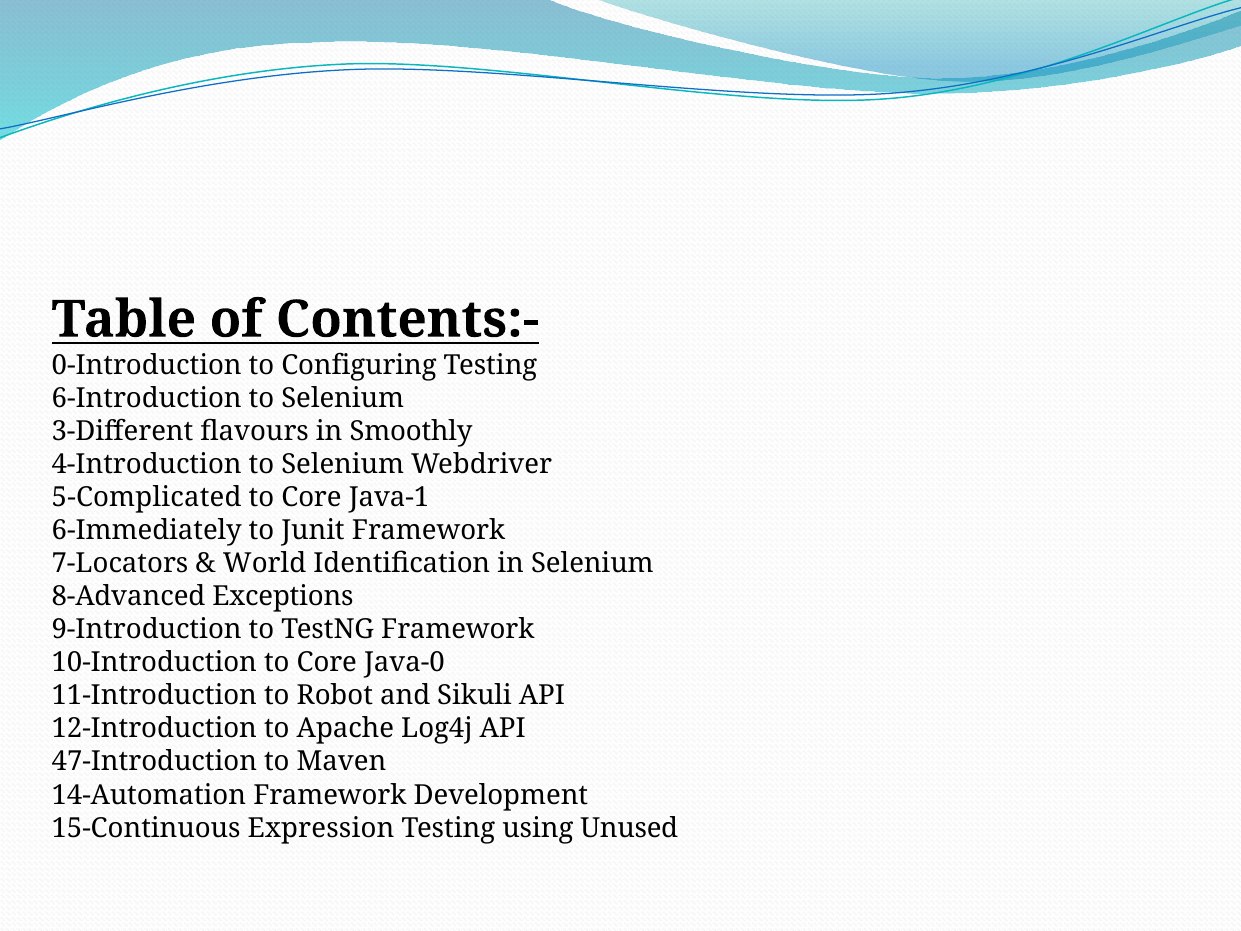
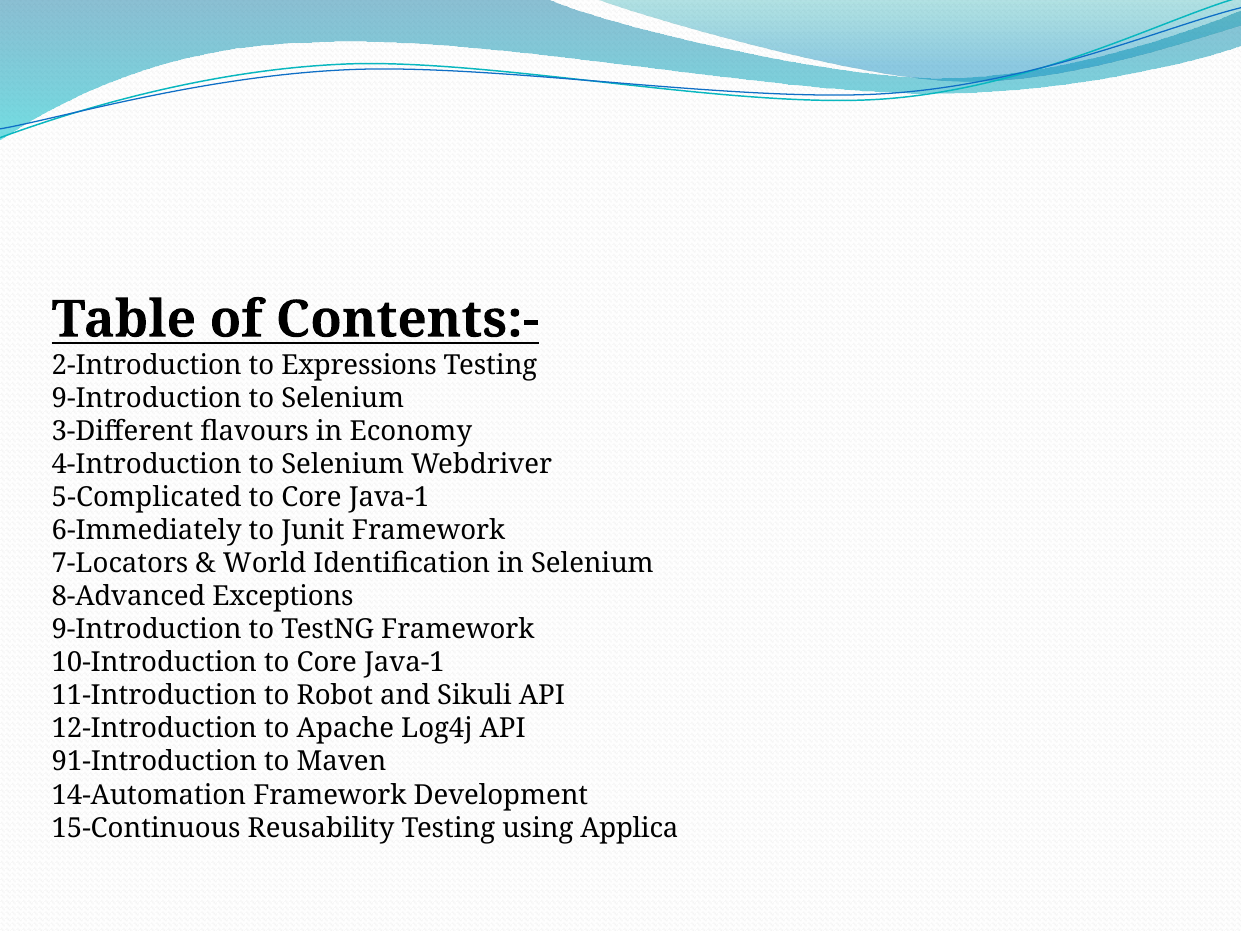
0-Introduction: 0-Introduction -> 2-Introduction (147, 365)
Configuring: Configuring -> Expressions (359, 365)
6-Introduction: 6-Introduction -> 9-Introduction (147, 398)
Smoothly: Smoothly -> Economy (411, 431)
10-Introduction to Core Java-0: Java-0 -> Java-1 (404, 663)
47-Introduction: 47-Introduction -> 91-Introduction (154, 762)
Expression: Expression -> Reusability (321, 828)
Unused: Unused -> Applica (629, 828)
